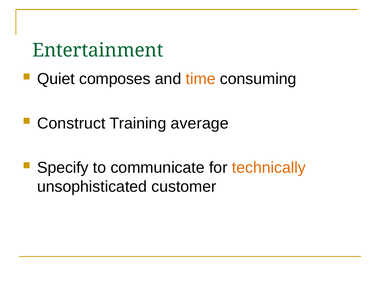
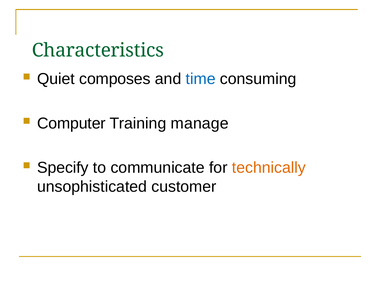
Entertainment: Entertainment -> Characteristics (98, 50)
time colour: orange -> blue (201, 79)
Construct: Construct -> Computer (71, 123)
average: average -> manage (200, 123)
